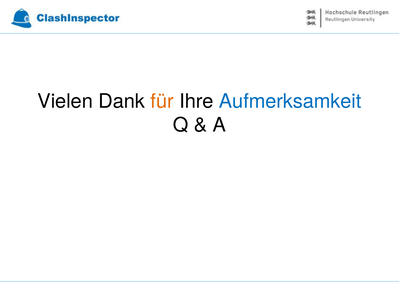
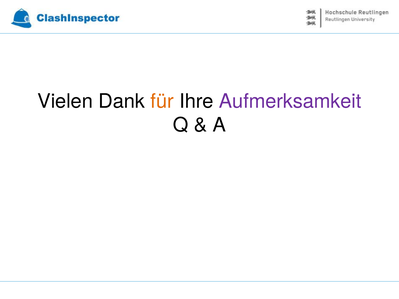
Aufmerksamkeit colour: blue -> purple (290, 101)
